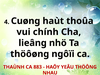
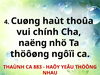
lieâng: lieâng -> naëng (33, 43)
